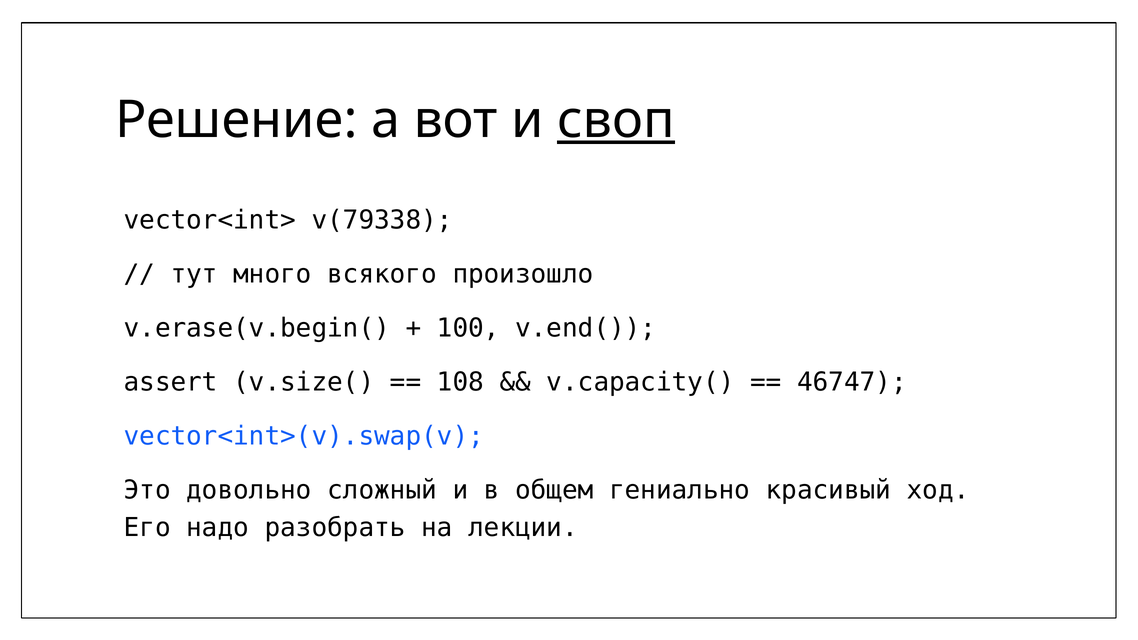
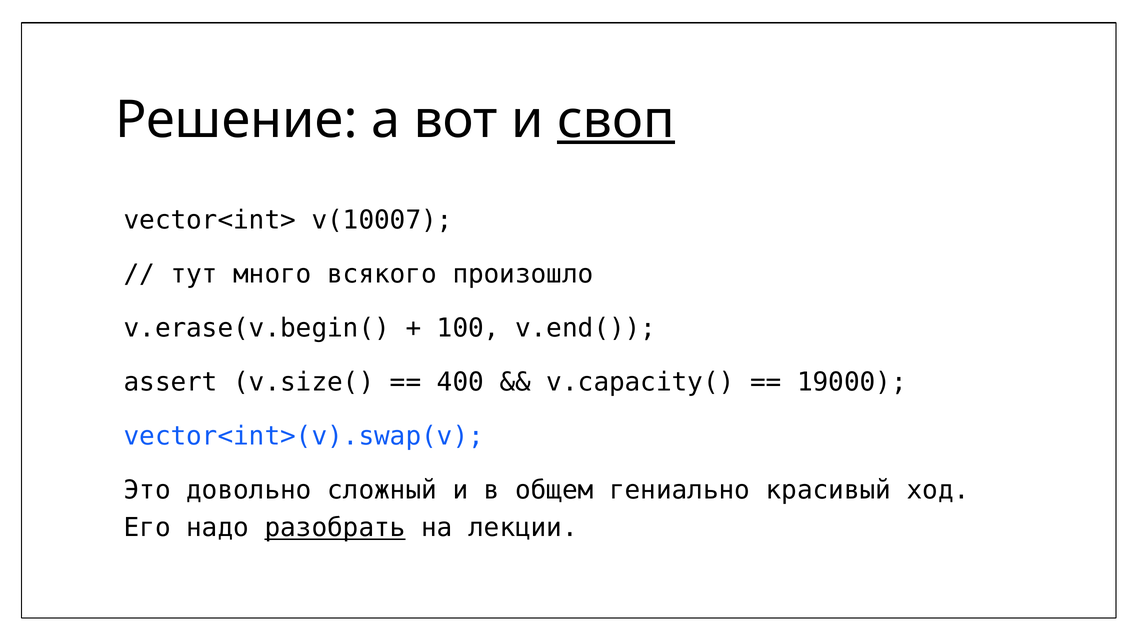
v(79338: v(79338 -> v(10007 (382, 220)
108: 108 -> 400 (460, 382)
46747: 46747 -> 19000 (852, 382)
разобрать underline: none -> present (335, 528)
